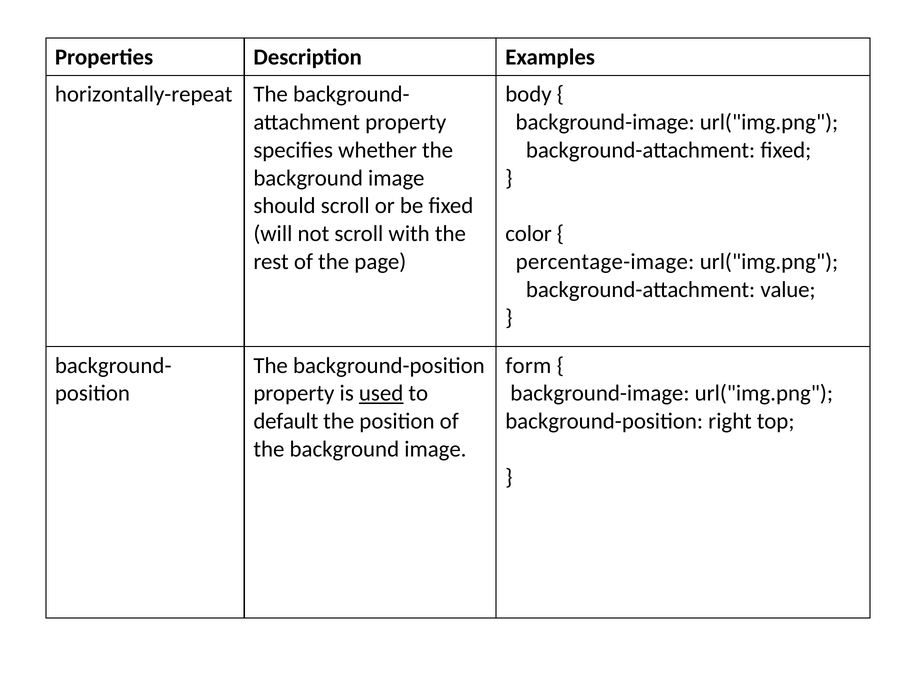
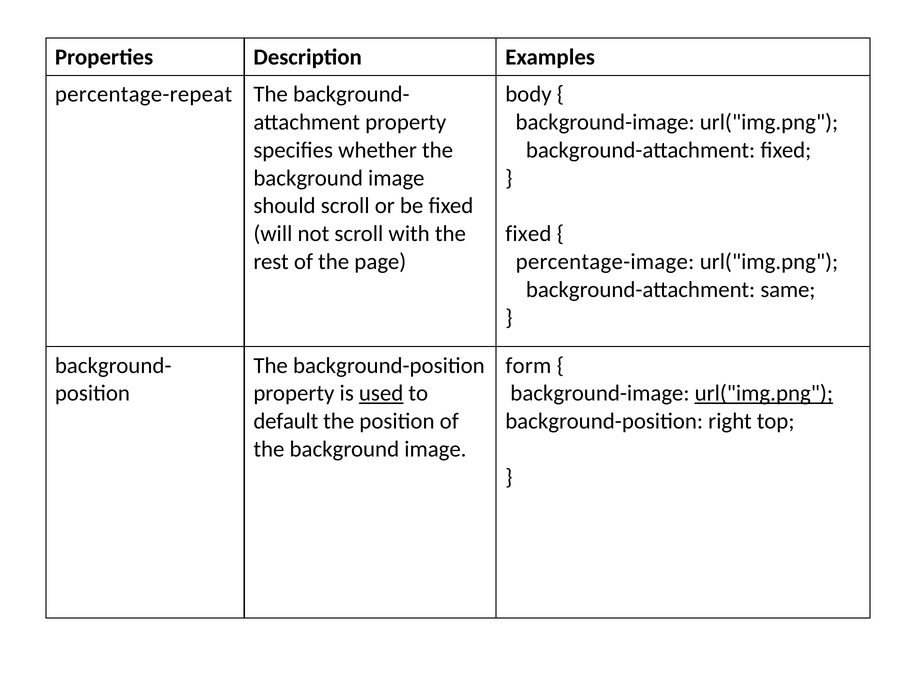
horizontally-repeat: horizontally-repeat -> percentage-repeat (144, 94)
color: color -> fixed (528, 234)
value: value -> same (788, 290)
url("img.png underline: none -> present (764, 393)
